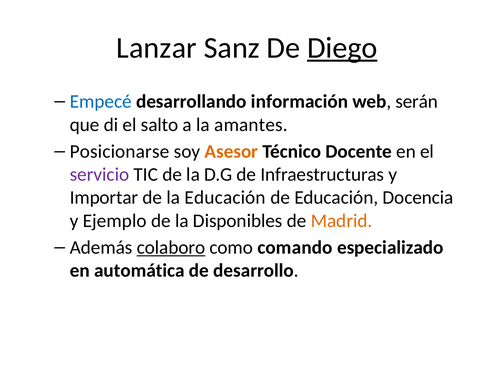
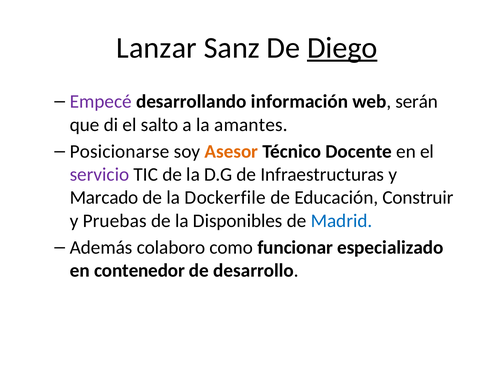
Empecé colour: blue -> purple (101, 102)
Importar: Importar -> Marcado (104, 198)
la Educación: Educación -> Dockerfile (225, 198)
Docencia: Docencia -> Construir (418, 198)
Ejemplo: Ejemplo -> Pruebas (115, 221)
Madrid colour: orange -> blue (341, 221)
colaboro underline: present -> none (171, 248)
comando: comando -> funcionar (295, 248)
automática: automática -> contenedor (139, 271)
